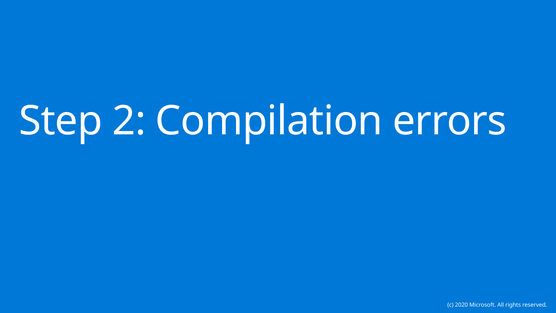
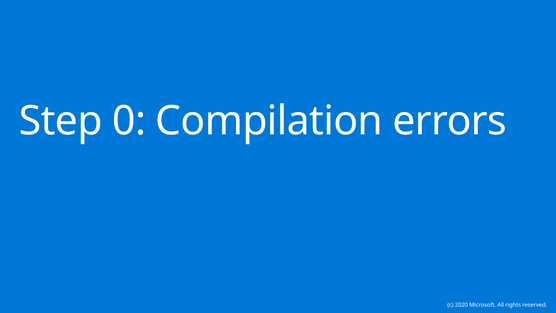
2: 2 -> 0 (129, 121)
